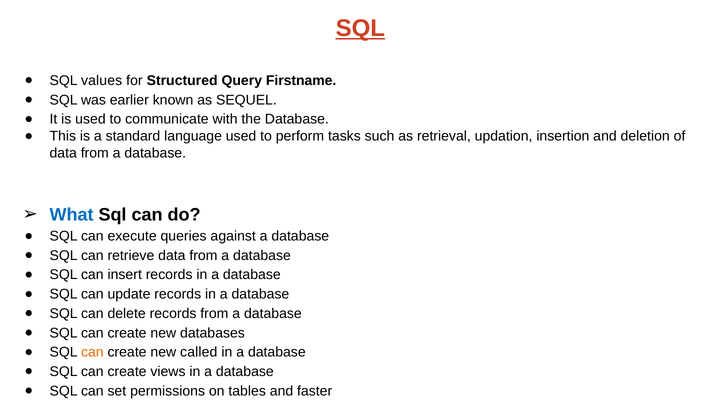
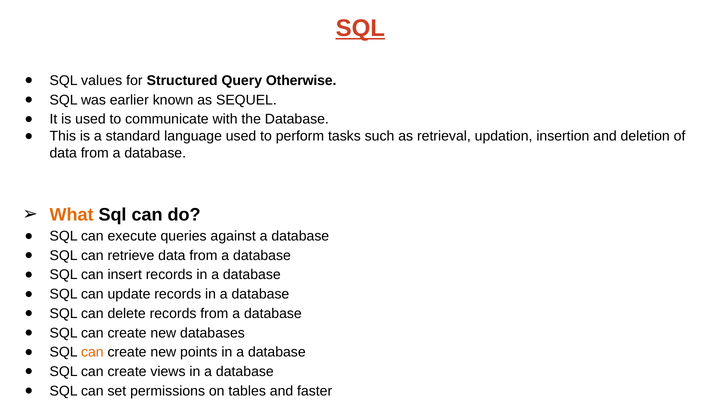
Firstname: Firstname -> Otherwise (301, 81)
What colour: blue -> orange (72, 214)
called: called -> points (199, 352)
